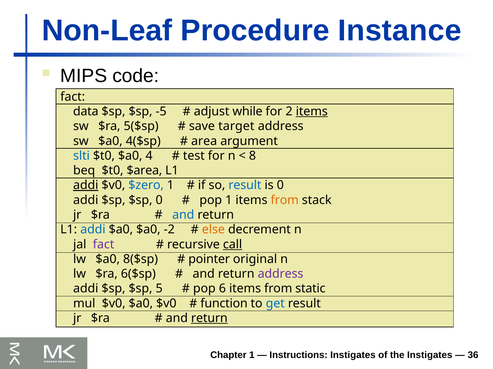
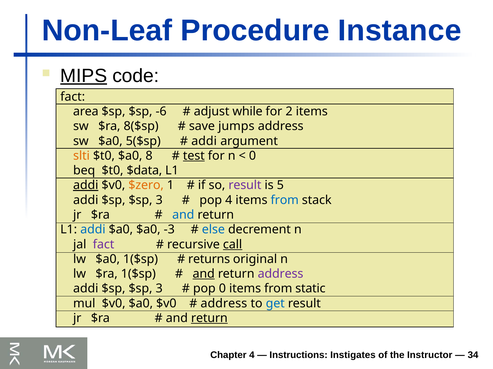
MIPS underline: none -> present (84, 76)
data: data -> area (86, 112)
-5: -5 -> -6 (161, 112)
items underline: present -> none (312, 112)
5($sp: 5($sp -> 8($sp (141, 126)
target: target -> jumps (236, 126)
4($sp: 4($sp -> 5($sp (143, 141)
area: area -> addi (204, 141)
slti colour: blue -> orange (81, 156)
4: 4 -> 8 (149, 156)
test underline: none -> present (194, 156)
8: 8 -> 0 (252, 156)
$area: $area -> $data (144, 171)
$zero colour: blue -> orange (146, 186)
result colour: blue -> purple (245, 186)
is 0: 0 -> 5 (280, 186)
0: 0 -> 3 (159, 200)
pop 1: 1 -> 4 (229, 200)
from colour: orange -> blue (285, 200)
-2: -2 -> -3 (169, 230)
else colour: orange -> blue (213, 230)
$a0 8($sp: 8($sp -> 1($sp (141, 260)
pointer: pointer -> returns (209, 260)
$ra 6($sp: 6($sp -> 1($sp (138, 274)
and underline: none -> present (204, 274)
5: 5 -> 3 (159, 289)
pop 6: 6 -> 0 (222, 289)
function: function -> address (224, 304)
Chapter 1: 1 -> 4 (252, 356)
the Instigates: Instigates -> Instructor (430, 356)
36: 36 -> 34 (473, 356)
